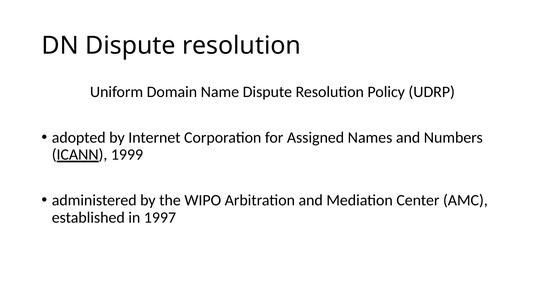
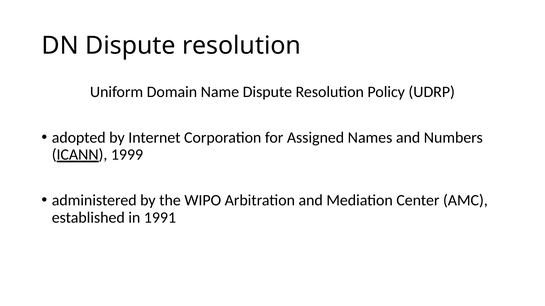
1997: 1997 -> 1991 (160, 218)
